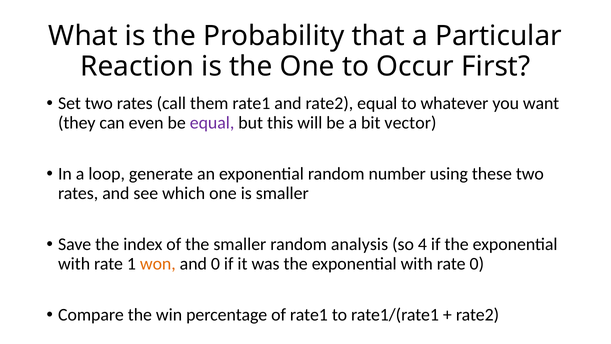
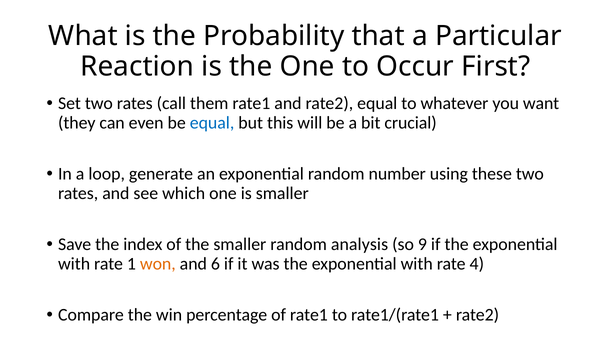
equal colour: purple -> blue (212, 123)
vector: vector -> crucial (411, 123)
4: 4 -> 9 (422, 244)
and 0: 0 -> 6 (215, 264)
rate 0: 0 -> 4 (477, 264)
